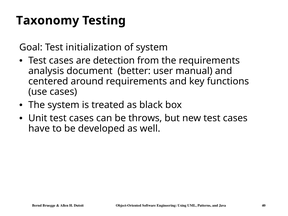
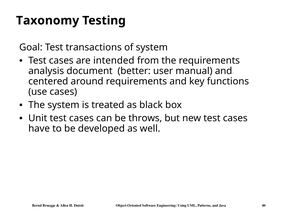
initialization: initialization -> transactions (94, 47)
detection: detection -> intended (114, 61)
